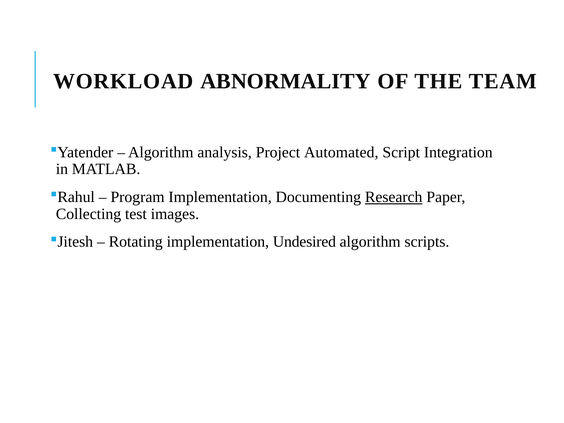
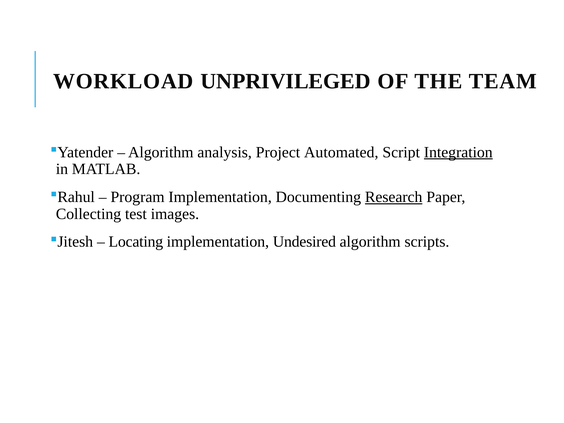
ABNORMALITY: ABNORMALITY -> UNPRIVILEGED (286, 81)
Integration underline: none -> present (458, 152)
Rotating: Rotating -> Locating (136, 242)
